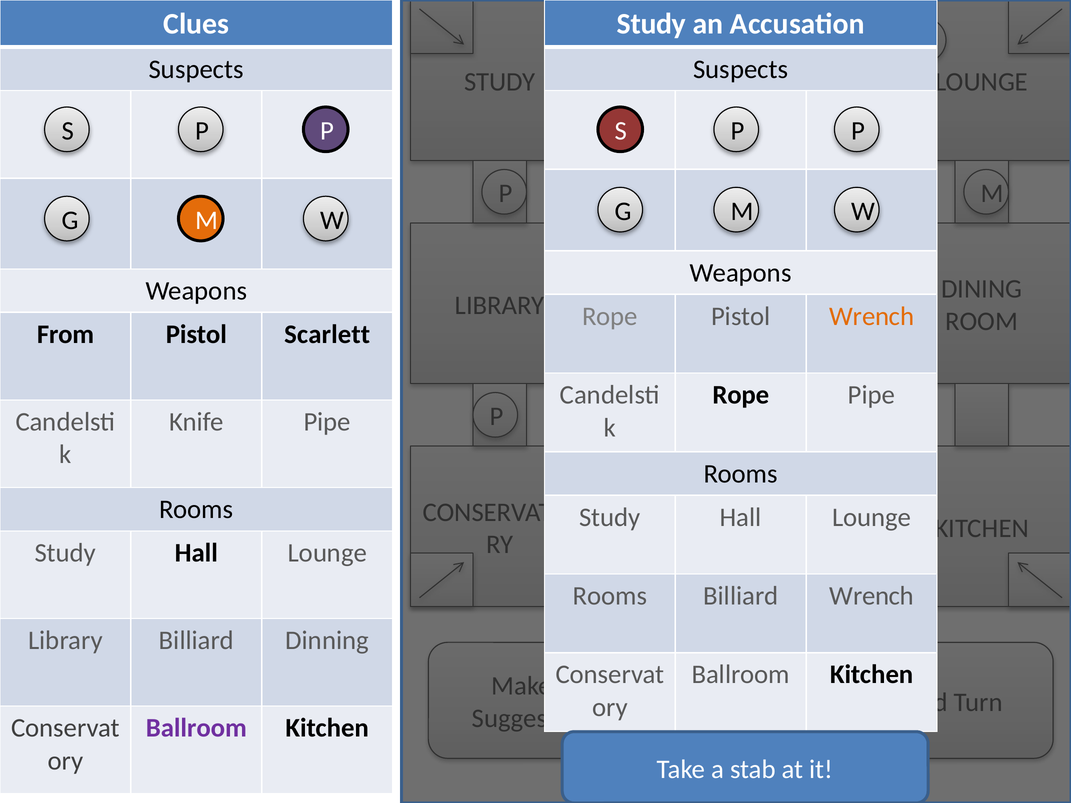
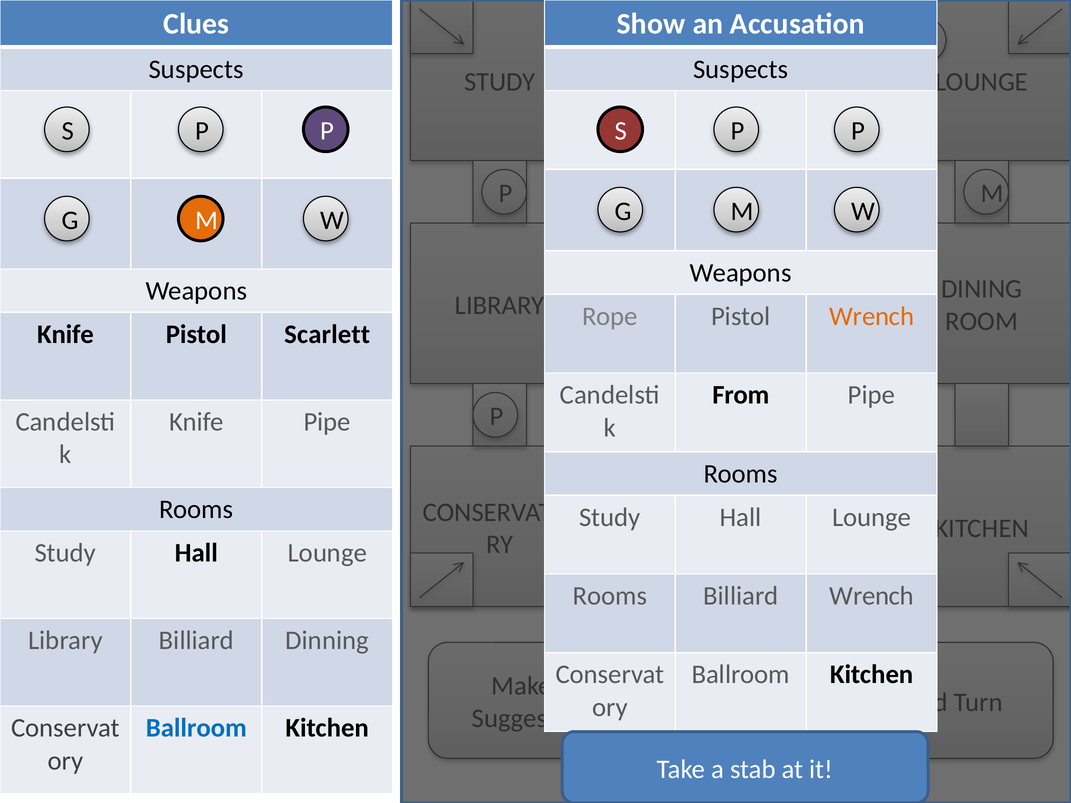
Study: Study -> Show (651, 24)
From: From -> Knife (65, 334)
Rope: Rope -> From (741, 395)
Ballroom colour: purple -> blue (196, 728)
